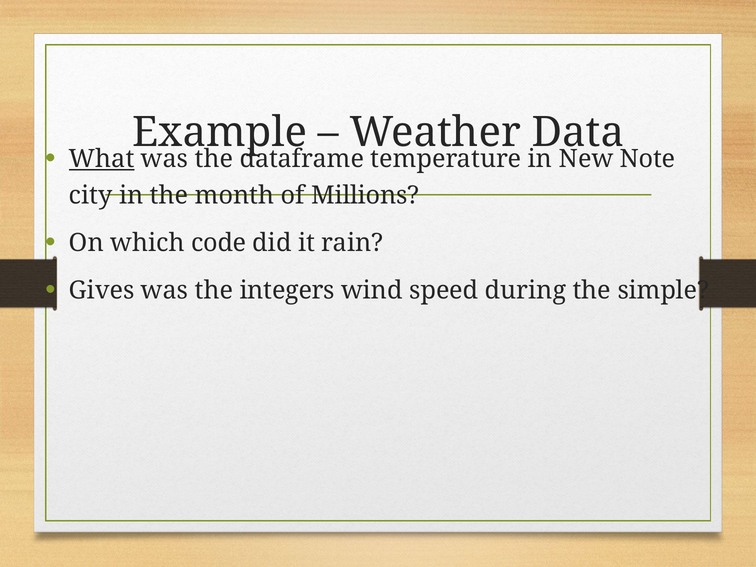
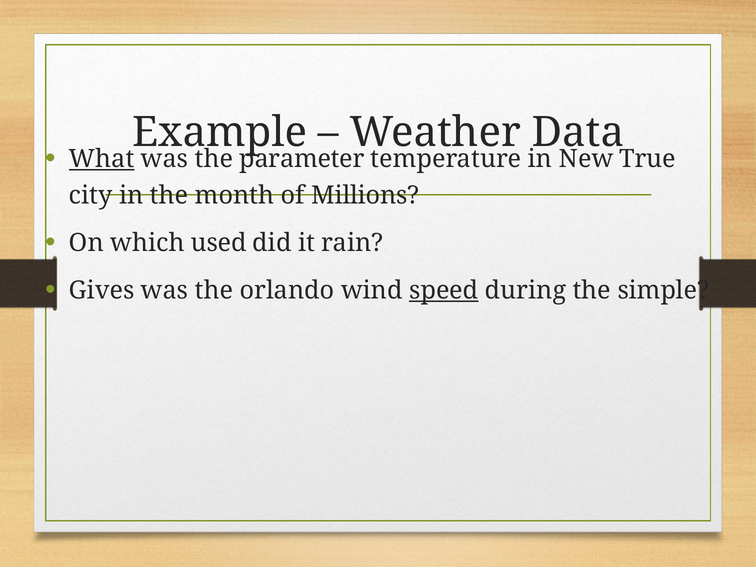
dataframe: dataframe -> parameter (302, 159)
Note: Note -> True (648, 159)
code: code -> used (219, 243)
integers: integers -> orlando (287, 291)
speed underline: none -> present (444, 291)
